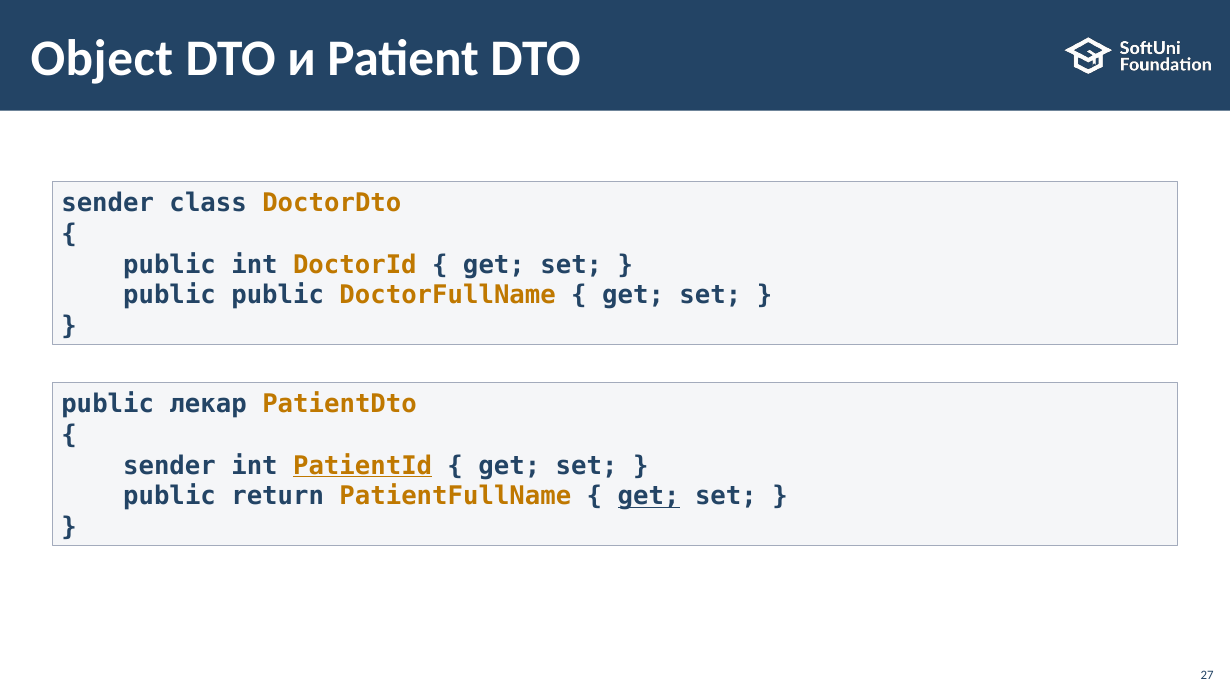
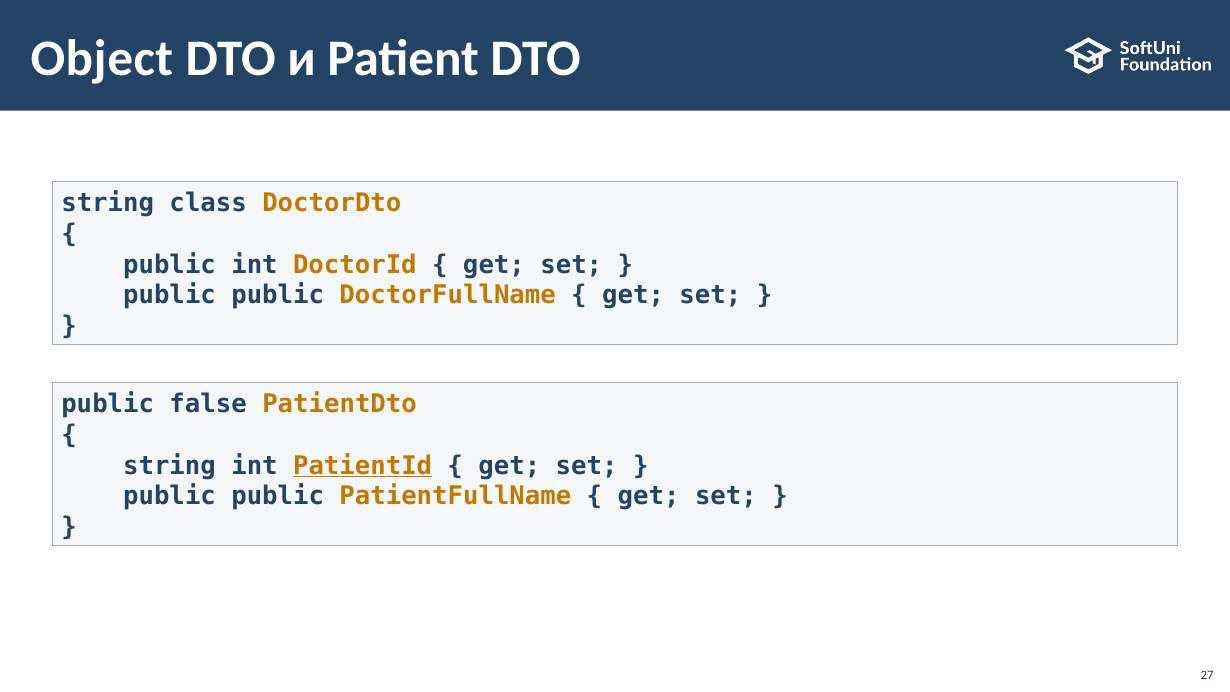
sender: sender -> string (108, 203)
лекар: лекар -> false (208, 404)
sender: sender -> string (169, 465)
return: return -> public (278, 496)
get underline: present -> none (649, 496)
